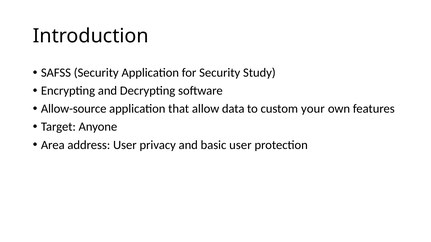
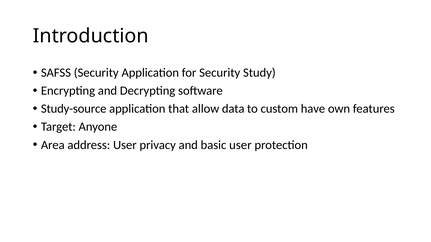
Allow-source: Allow-source -> Study-source (74, 109)
your: your -> have (313, 109)
